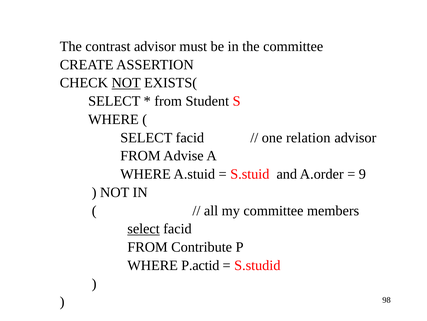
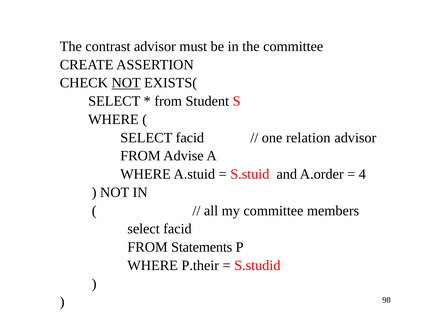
9: 9 -> 4 (362, 174)
select underline: present -> none (144, 228)
Contribute: Contribute -> Statements (202, 247)
P.actid: P.actid -> P.their (200, 265)
